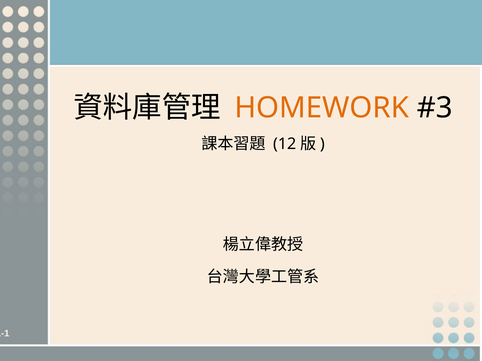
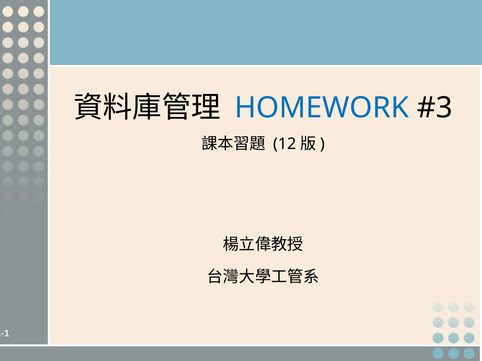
HOMEWORK colour: orange -> blue (322, 108)
